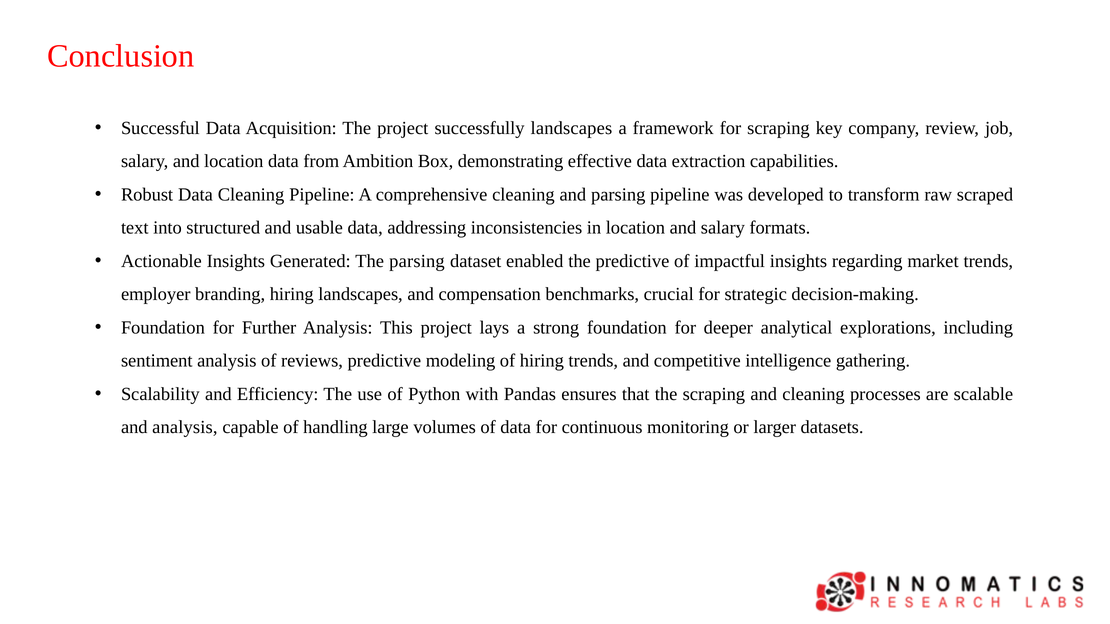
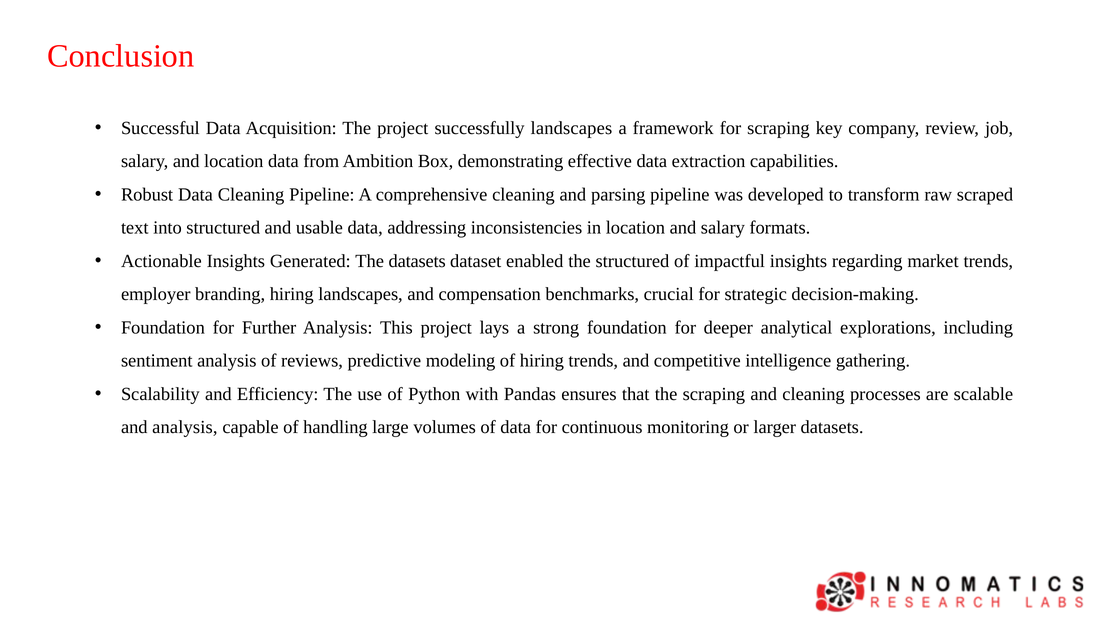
The parsing: parsing -> datasets (417, 261)
the predictive: predictive -> structured (632, 261)
